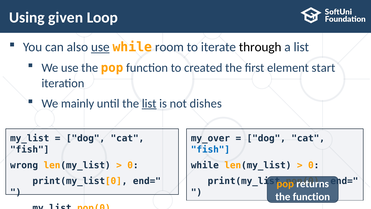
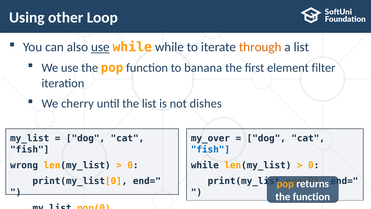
given: given -> other (66, 18)
while room: room -> while (169, 47)
through colour: black -> orange (260, 47)
created: created -> banana (203, 68)
start: start -> filter (324, 68)
mainly: mainly -> cherry (77, 104)
list underline: present -> none (149, 104)
